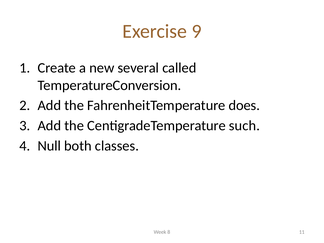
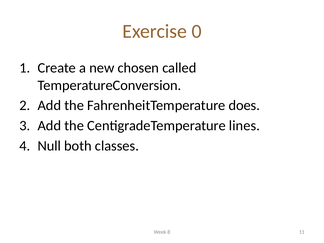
9: 9 -> 0 (197, 31)
several: several -> chosen (138, 68)
such: such -> lines (244, 126)
